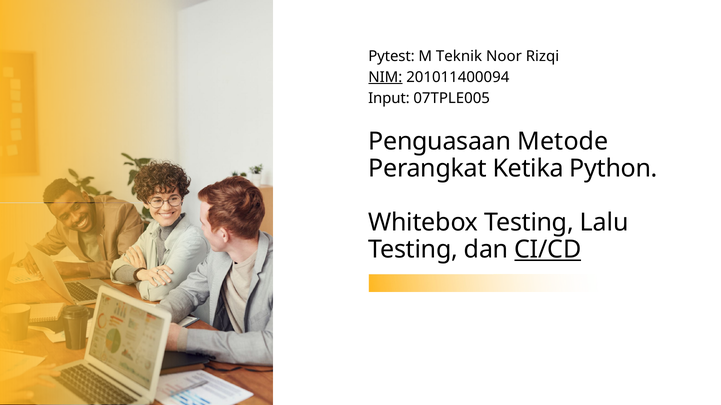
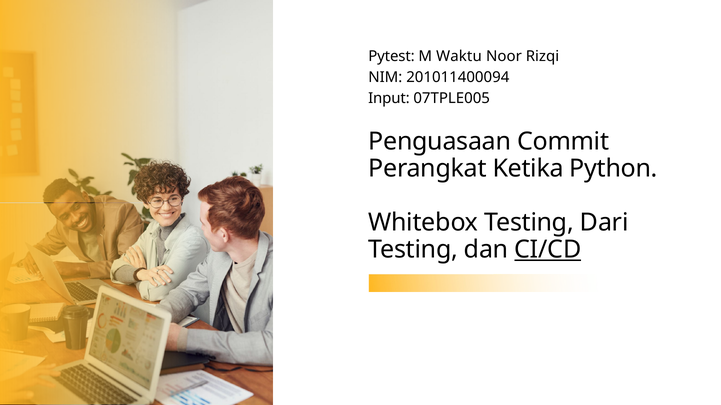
Teknik: Teknik -> Waktu (459, 56)
NIM underline: present -> none (385, 77)
Metode: Metode -> Commit (563, 142)
Lalu: Lalu -> Dari (604, 223)
